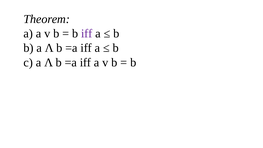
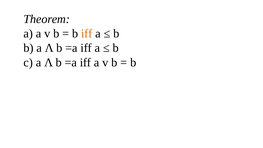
iff colour: purple -> orange (87, 34)
